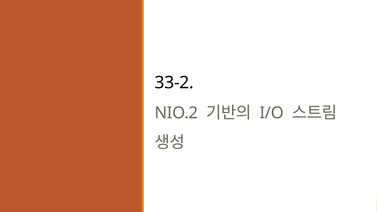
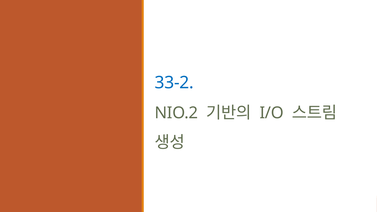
33-2 colour: black -> blue (174, 83)
